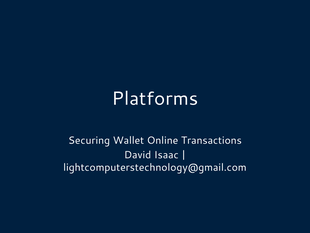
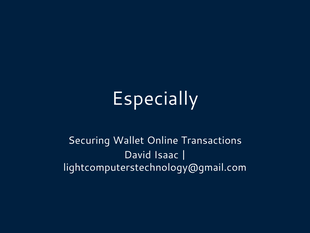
Platforms: Platforms -> Especially (155, 98)
